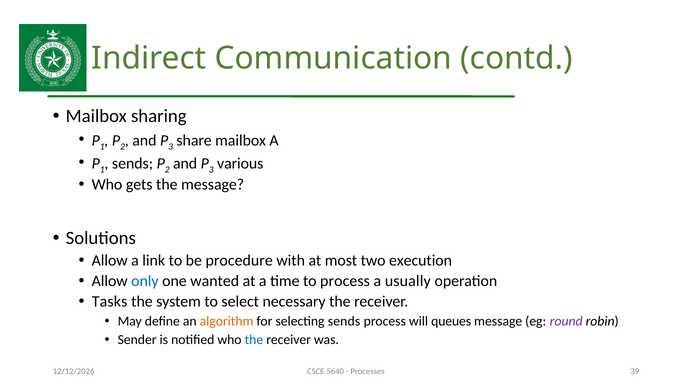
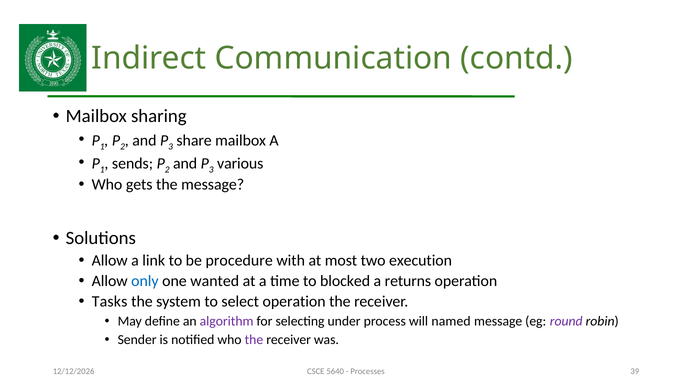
to process: process -> blocked (345, 281)
usually: usually -> returns (408, 281)
select necessary: necessary -> operation (294, 302)
algorithm colour: orange -> purple (227, 321)
selecting sends: sends -> under (344, 321)
queues: queues -> named (451, 321)
the colour: blue -> purple (254, 340)
